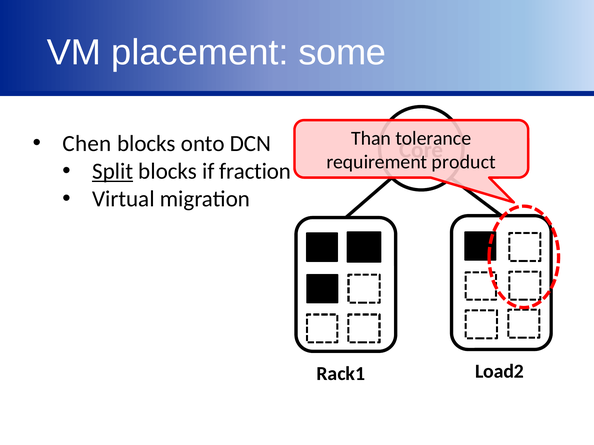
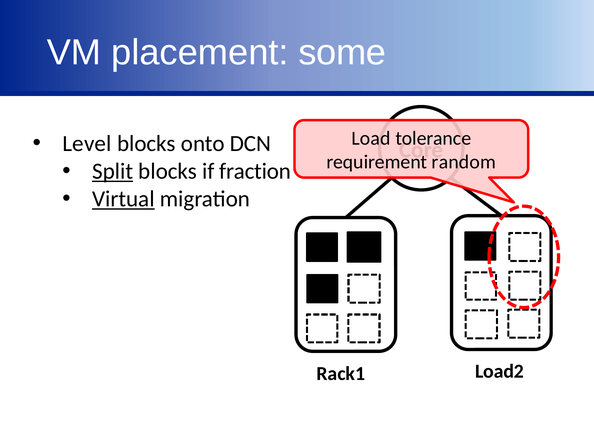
Than: Than -> Load (371, 139)
Chen: Chen -> Level (87, 144)
product: product -> random (464, 162)
Virtual underline: none -> present (123, 199)
